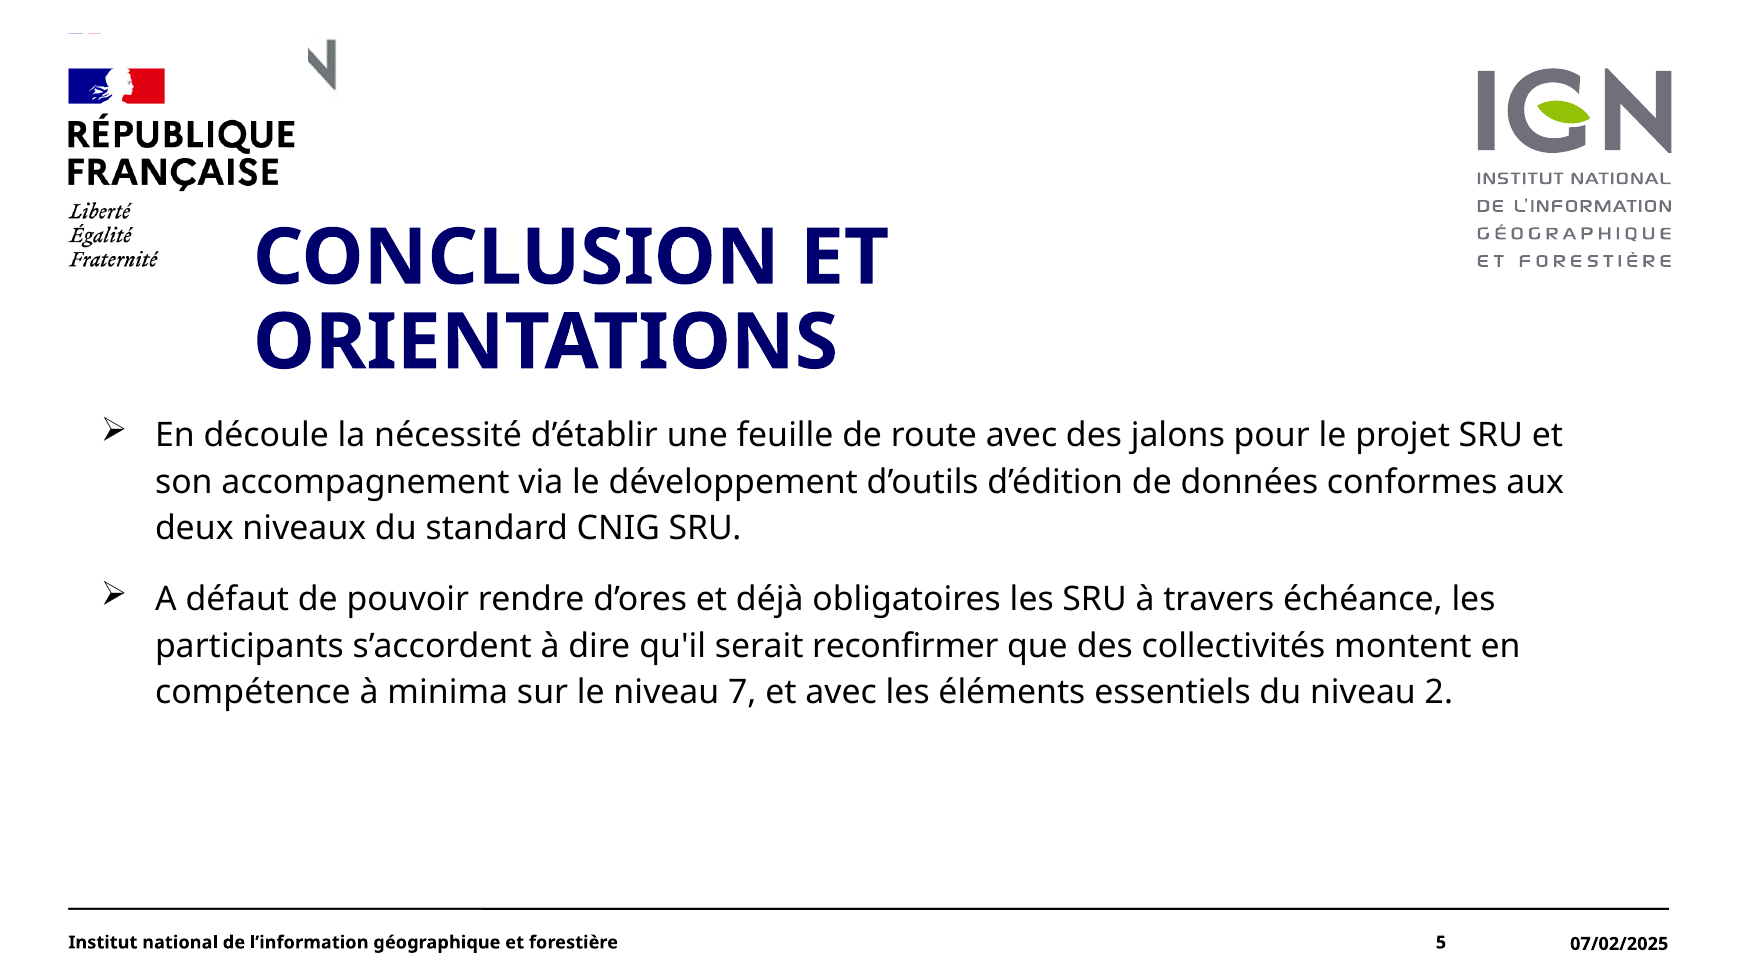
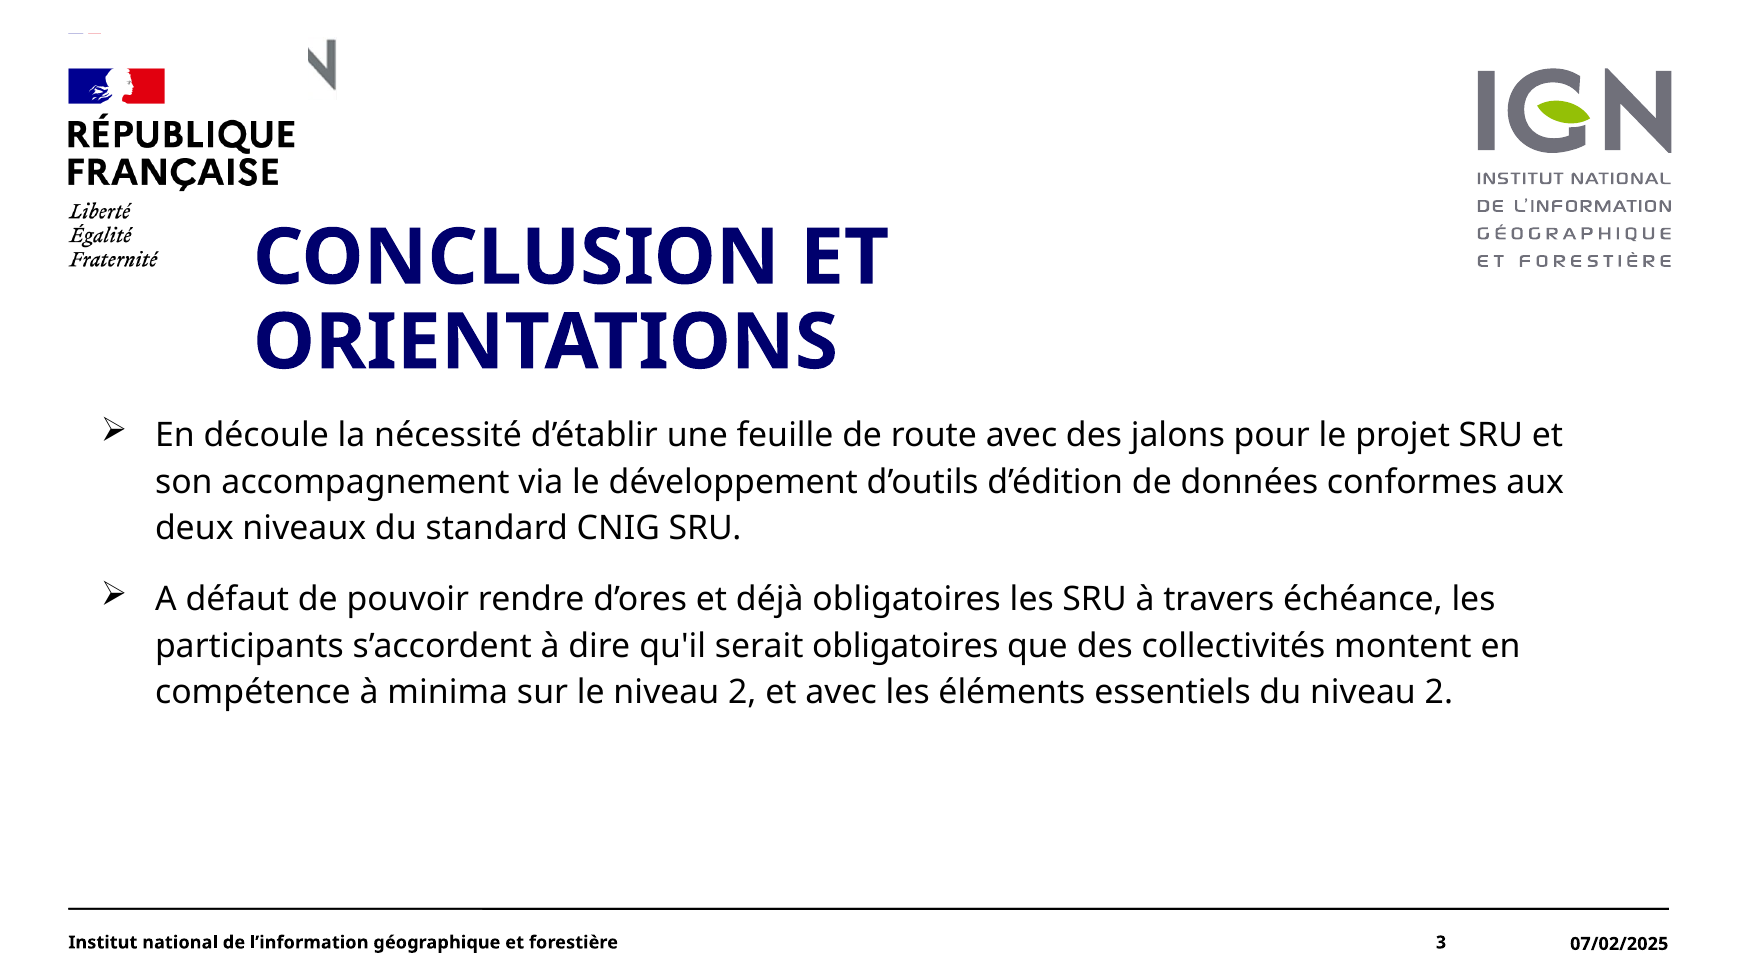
serait reconfirmer: reconfirmer -> obligatoires (905, 646)
le niveau 7: 7 -> 2 (742, 693)
5: 5 -> 3 (1441, 943)
